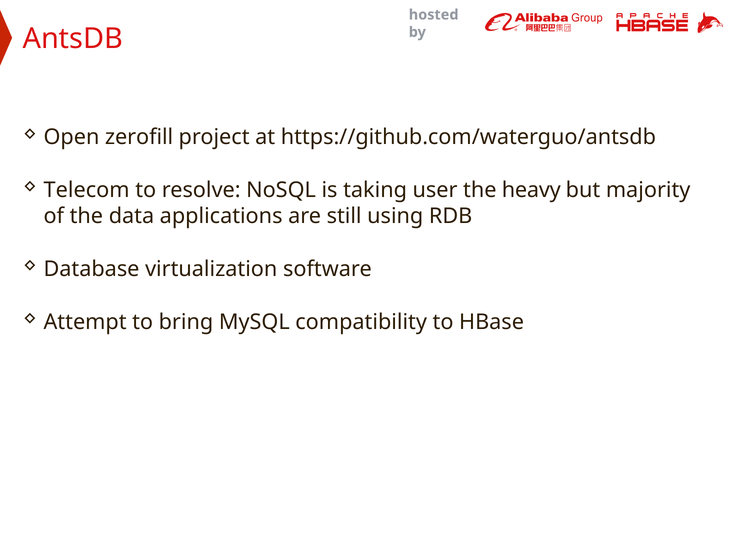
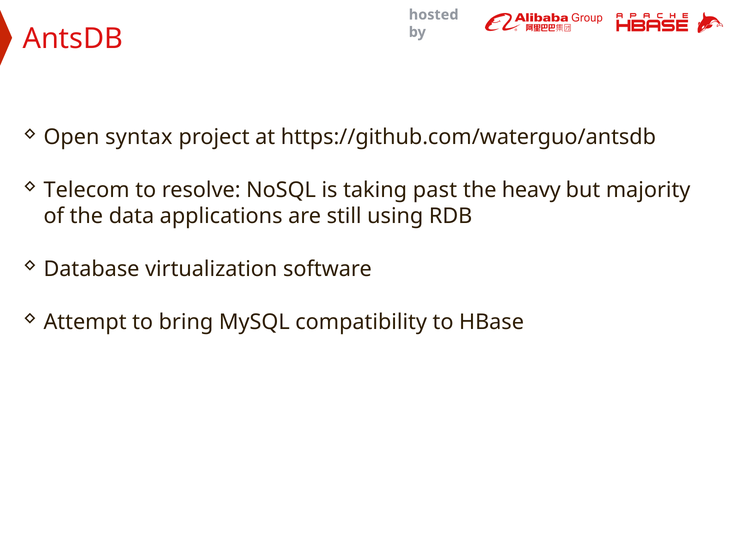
zerofill: zerofill -> syntax (139, 137)
user: user -> past (435, 190)
